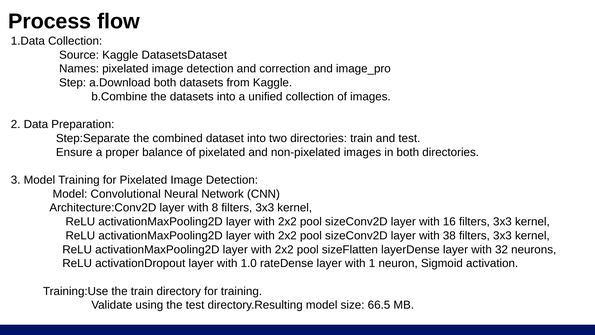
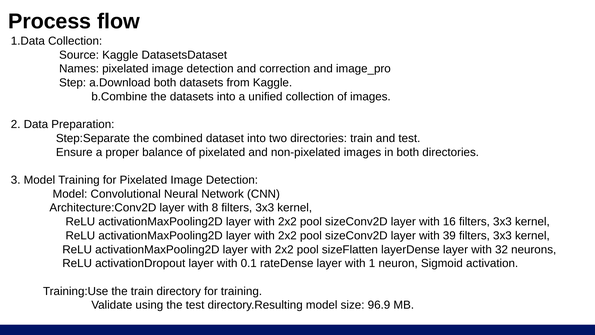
38: 38 -> 39 (449, 235)
1.0: 1.0 -> 0.1 (249, 263)
66.5: 66.5 -> 96.9 (379, 305)
